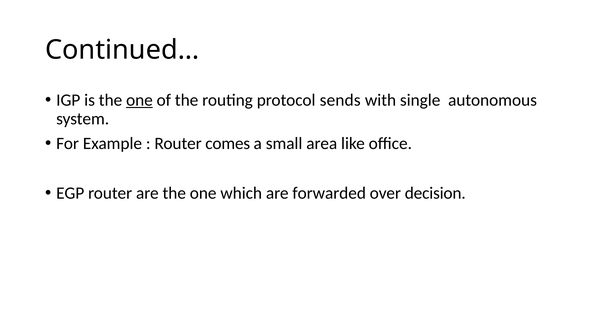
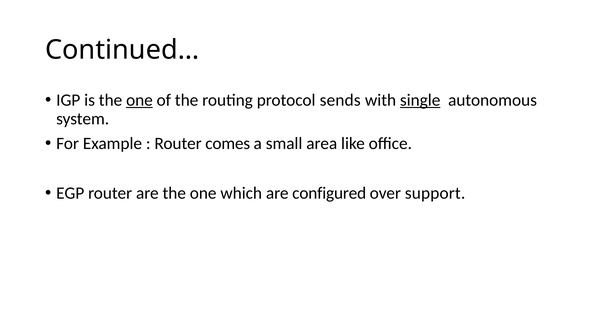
single underline: none -> present (420, 100)
forwarded: forwarded -> configured (329, 193)
decision: decision -> support (435, 193)
